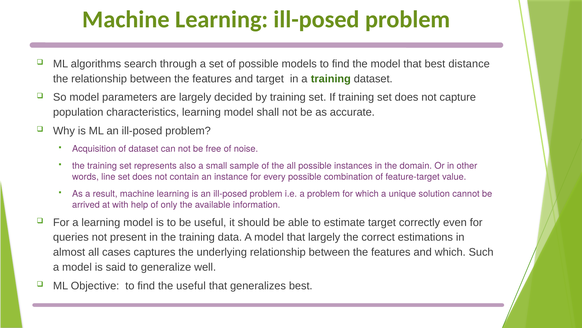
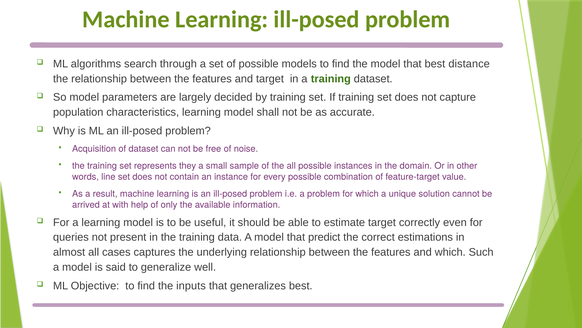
also: also -> they (188, 166)
that largely: largely -> predict (324, 237)
the useful: useful -> inputs (191, 285)
